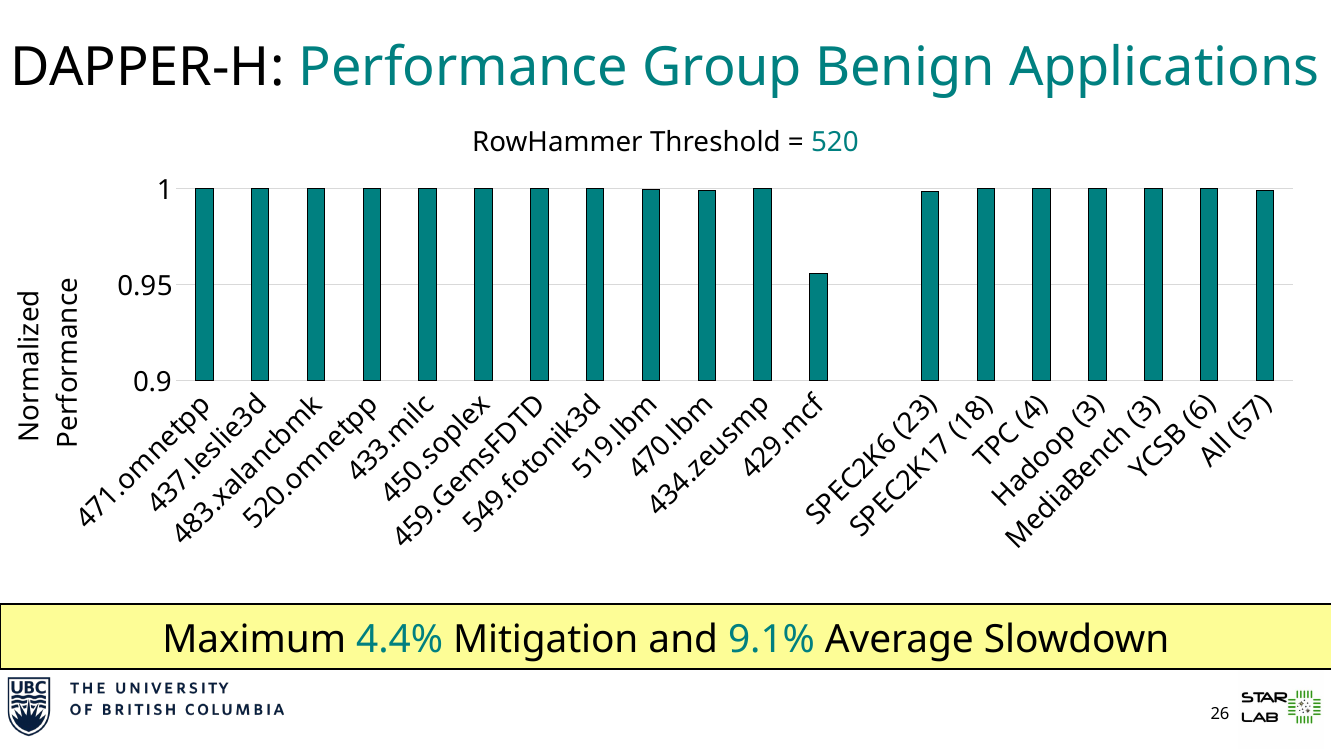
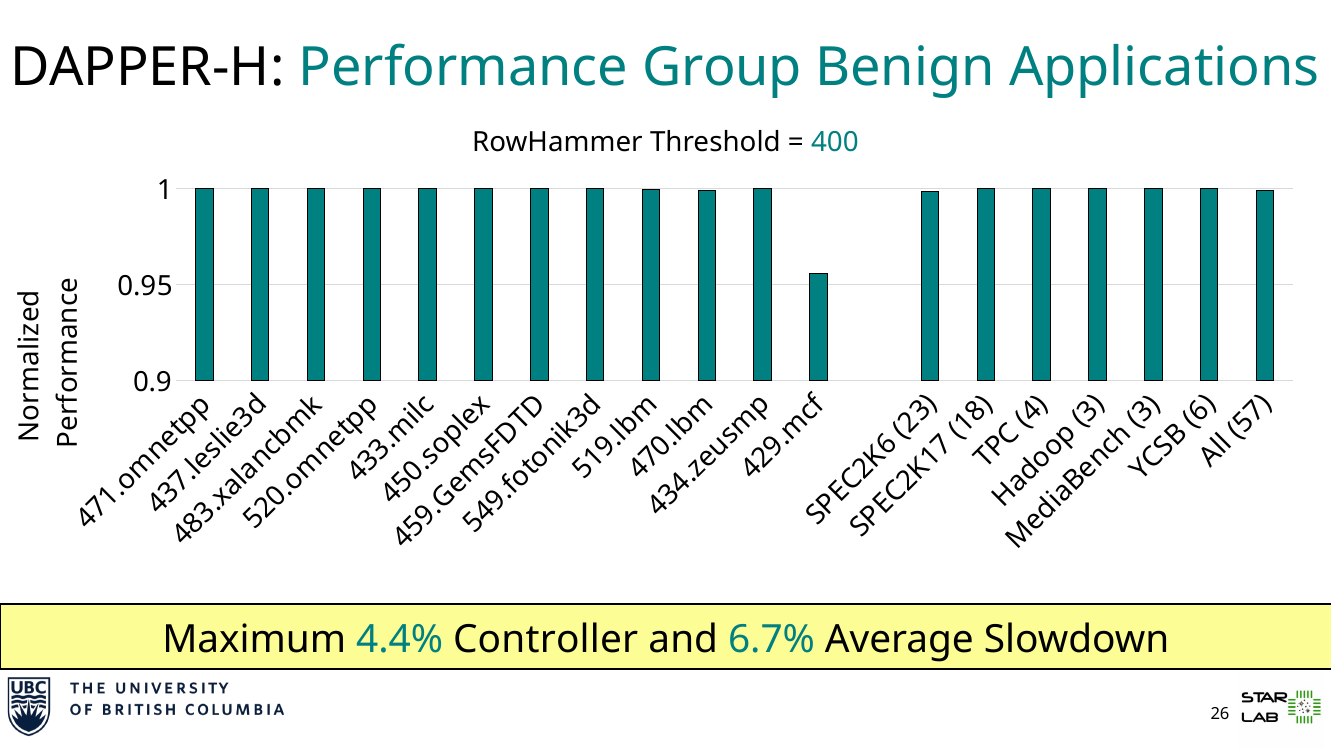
520: 520 -> 400 (835, 142)
Mitigation: Mitigation -> Controller (546, 639)
9.1%: 9.1% -> 6.7% (772, 639)
